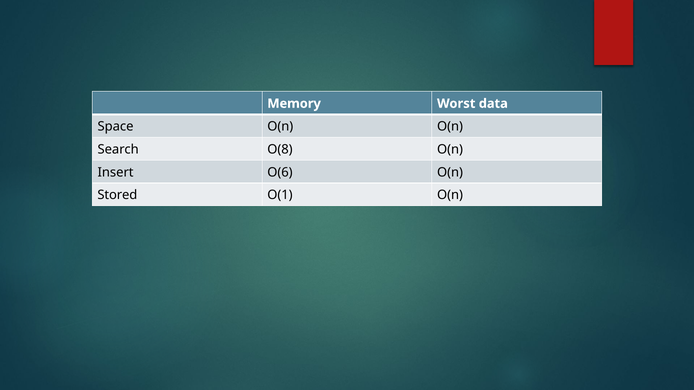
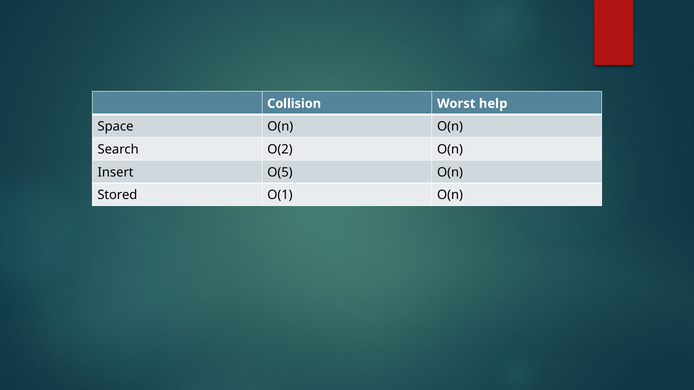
Memory: Memory -> Collision (294, 104)
data: data -> help (493, 104)
O(8: O(8 -> O(2 (280, 150)
O(6: O(6 -> O(5 (280, 172)
